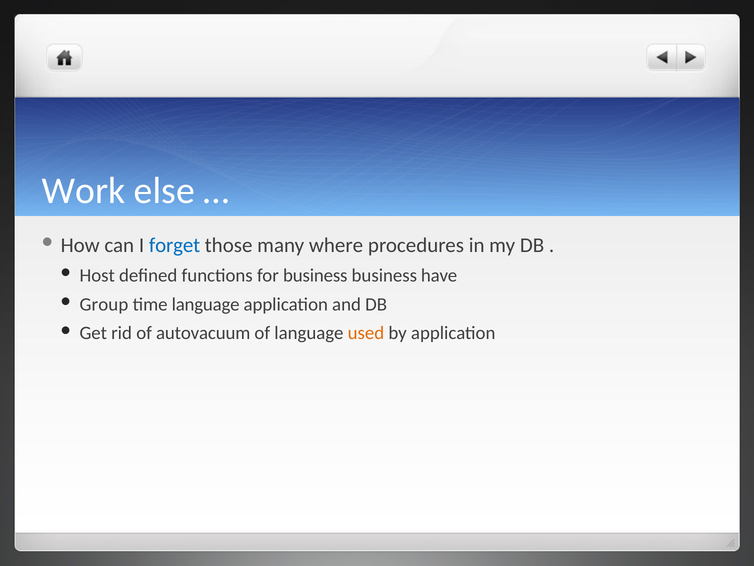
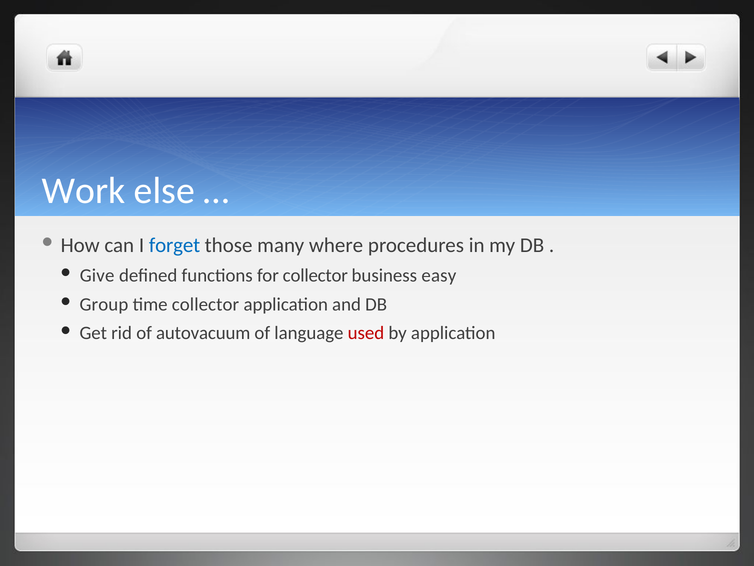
Host: Host -> Give (97, 275)
for business: business -> collector (315, 275)
have: have -> easy (439, 275)
time language: language -> collector (205, 304)
used colour: orange -> red (366, 333)
